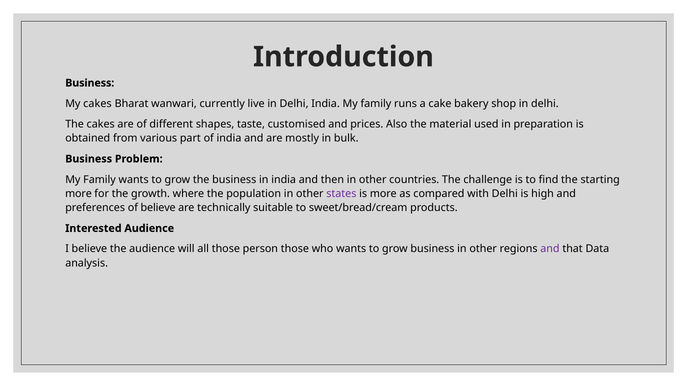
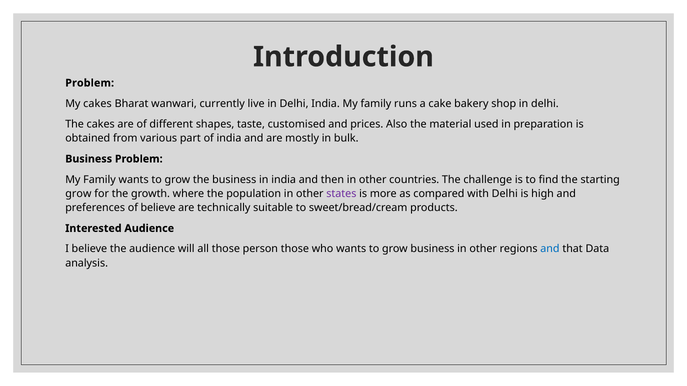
Business: Business -> Problem (90, 83)
more: more -> grow (78, 194)
and colour: purple -> blue (550, 249)
